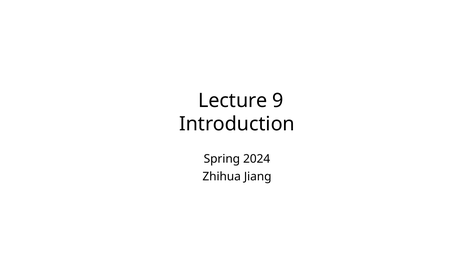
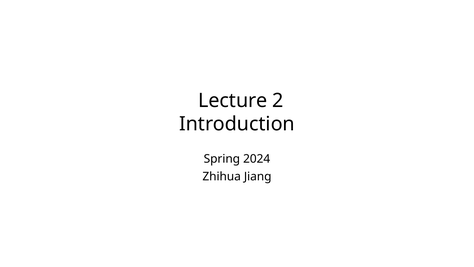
9: 9 -> 2 (278, 100)
